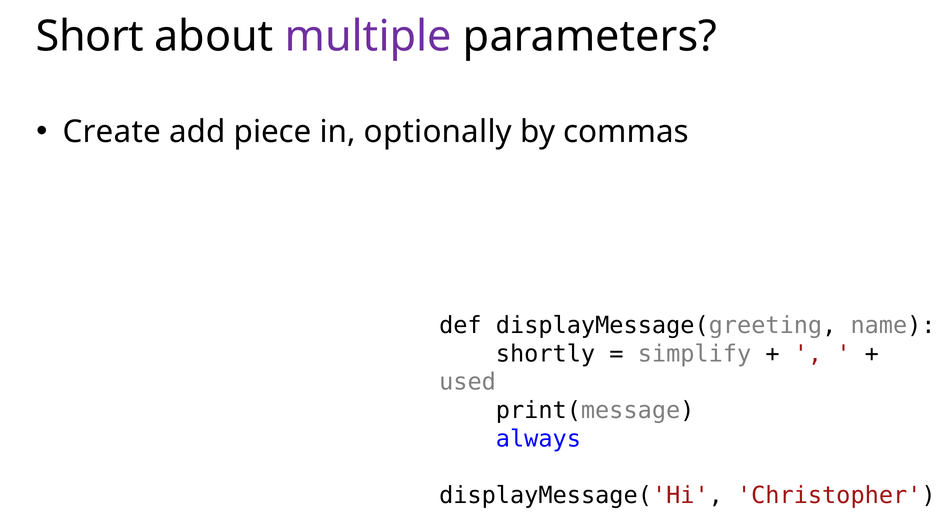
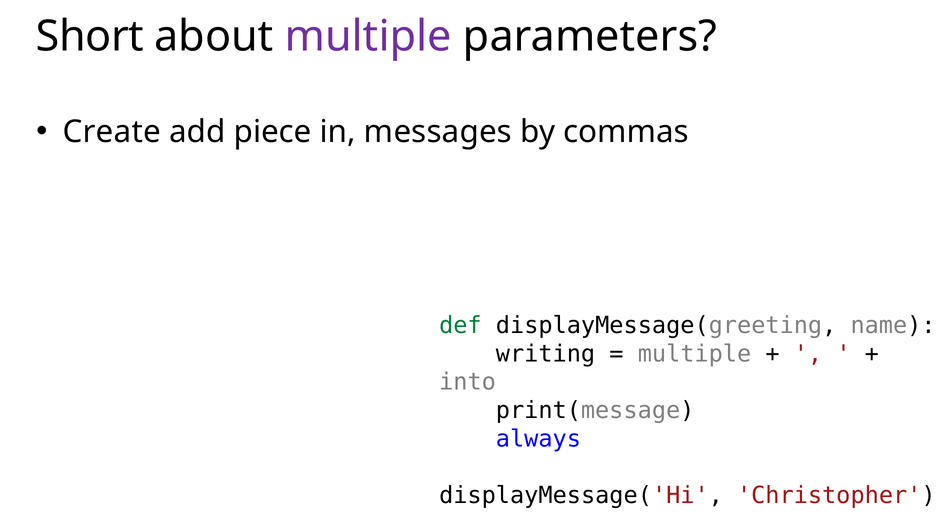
optionally: optionally -> messages (438, 132)
def colour: black -> green (460, 325)
shortly: shortly -> writing (546, 353)
simplify: simplify -> multiple (694, 353)
used: used -> into (468, 382)
